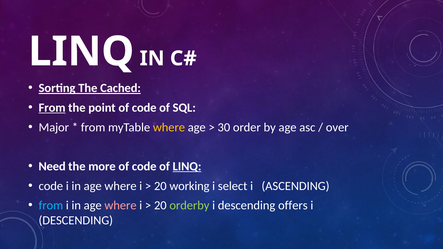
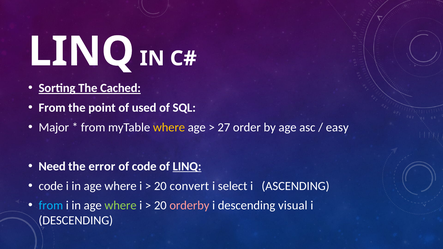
From underline: present -> none (52, 108)
point of code: code -> used (144, 108)
30: 30 -> 27 (224, 127)
over: over -> easy (337, 127)
more: more -> error (102, 166)
working: working -> convert (189, 186)
where colour: pink -> light green (121, 206)
orderby colour: light green -> pink (189, 206)
offers: offers -> visual (293, 206)
